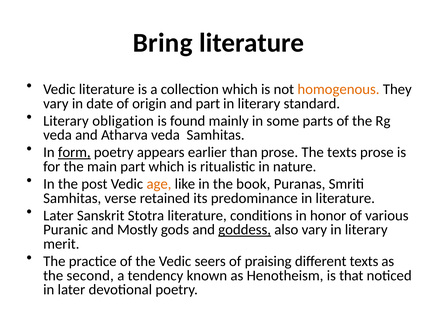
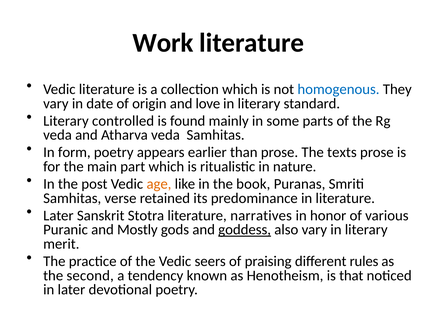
Bring: Bring -> Work (163, 43)
homogenous colour: orange -> blue (338, 89)
and part: part -> love (208, 103)
obligation: obligation -> controlled (123, 121)
form underline: present -> none (74, 152)
conditions: conditions -> narratives (261, 215)
different texts: texts -> rules (364, 261)
